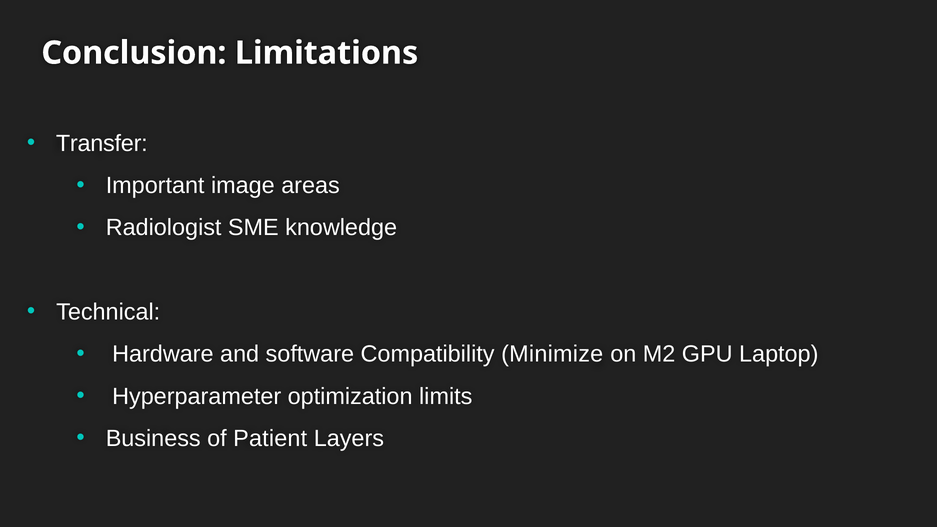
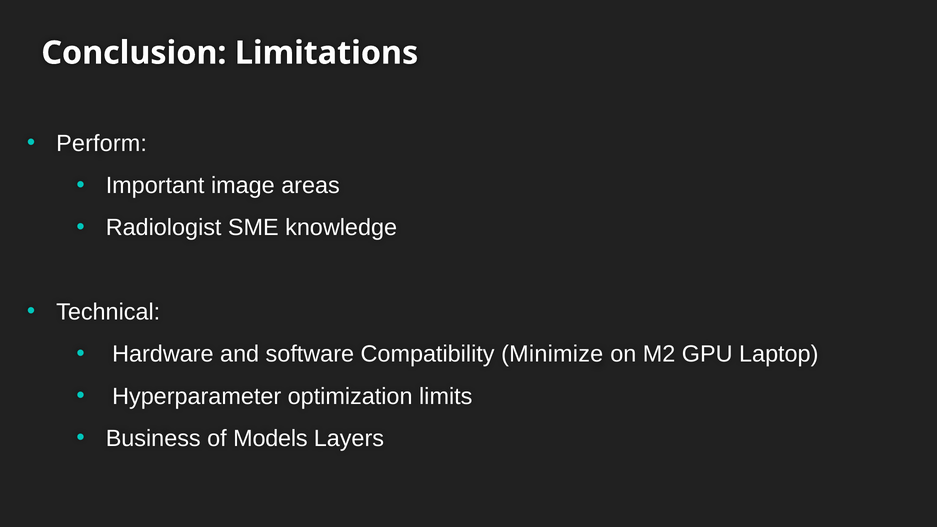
Transfer: Transfer -> Perform (102, 143)
Patient: Patient -> Models (270, 439)
